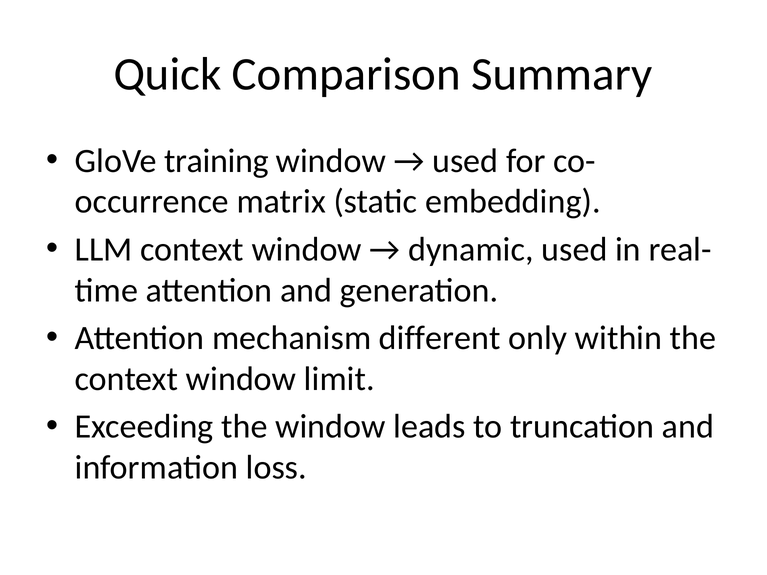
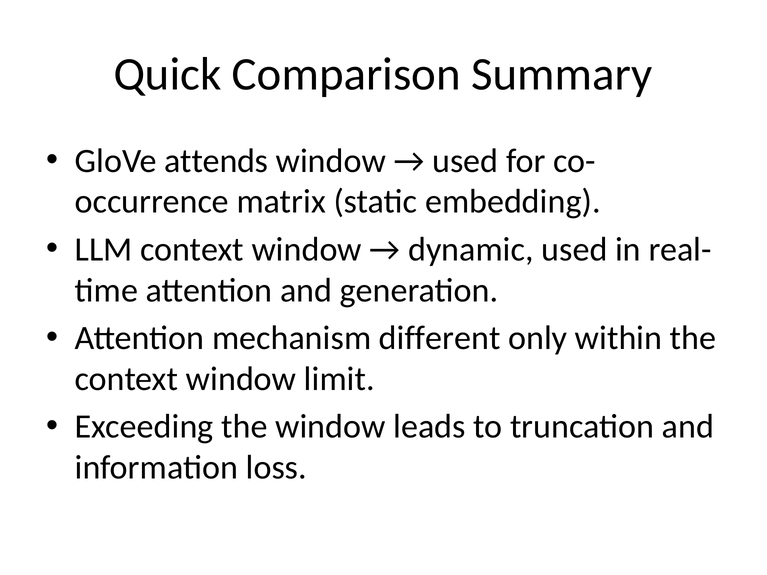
training: training -> attends (216, 161)
